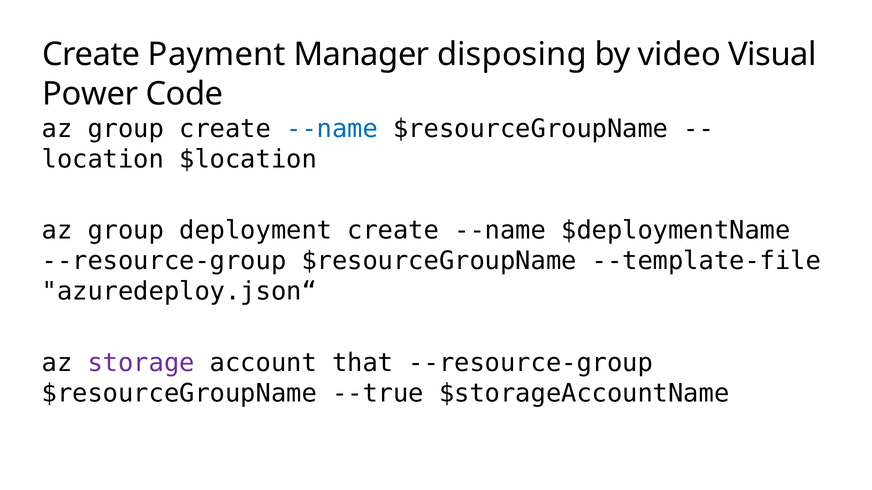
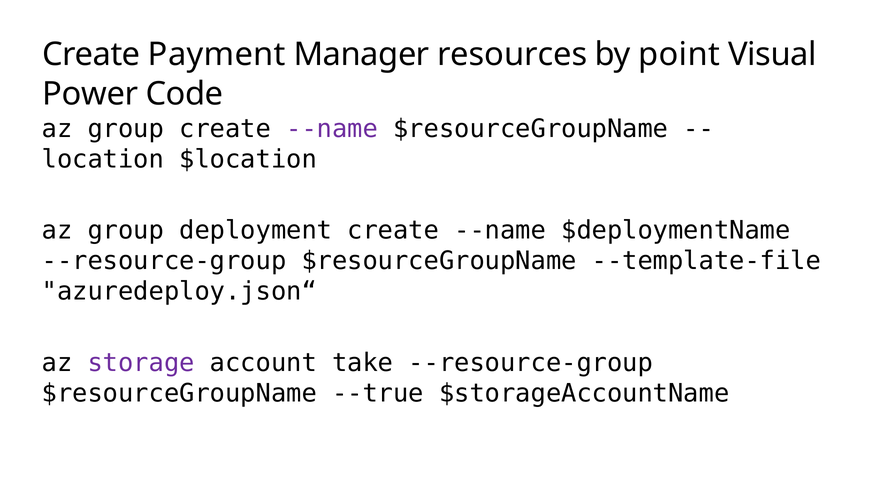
disposing: disposing -> resources (512, 55)
video: video -> point (679, 55)
--name colour: blue -> purple (332, 129)
that: that -> take (363, 363)
